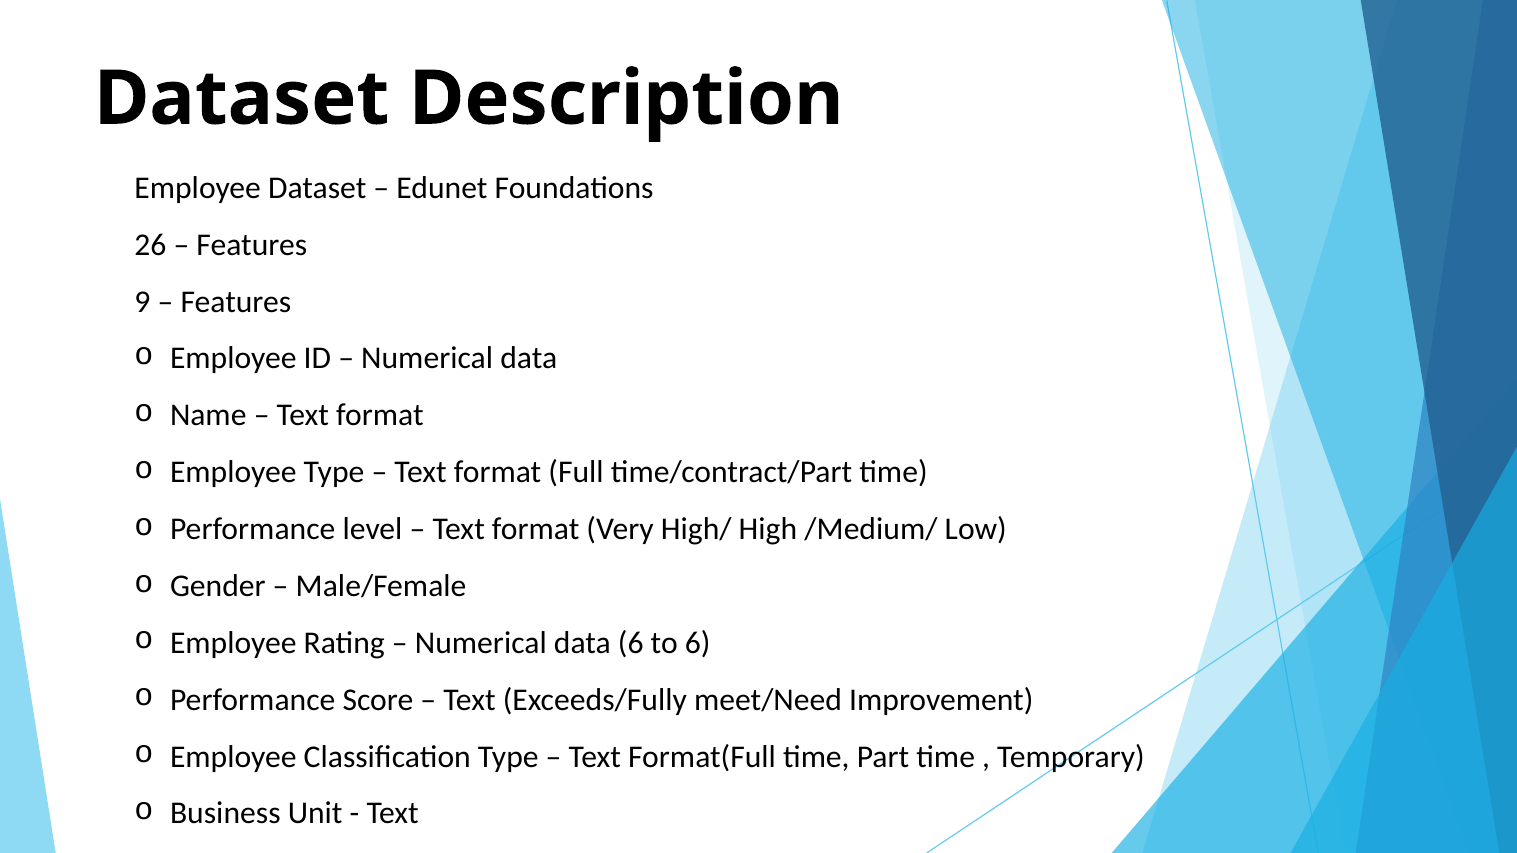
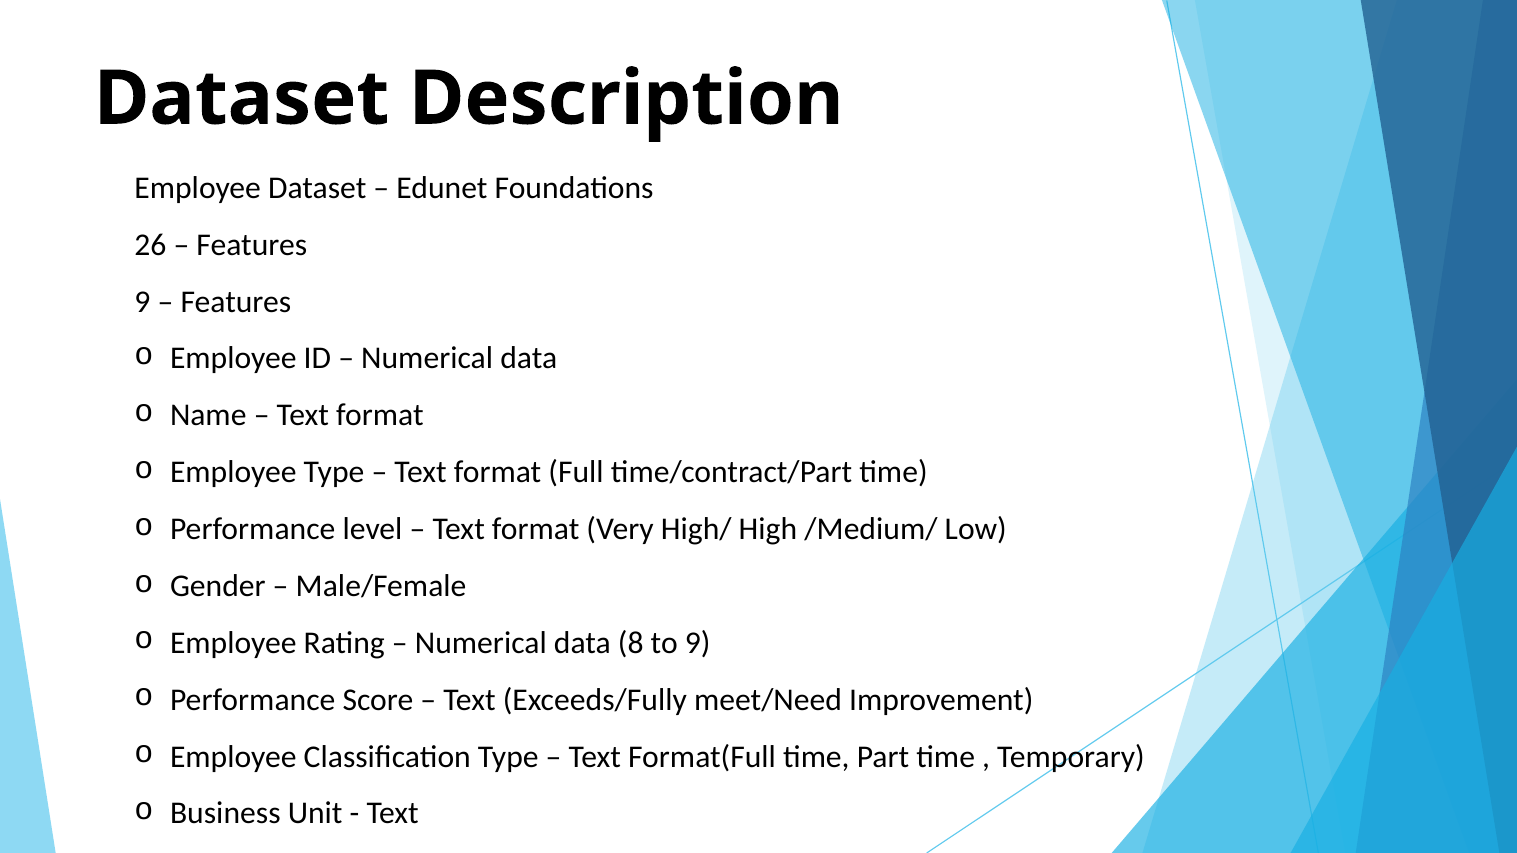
data 6: 6 -> 8 (631, 643)
to 6: 6 -> 9 (698, 643)
